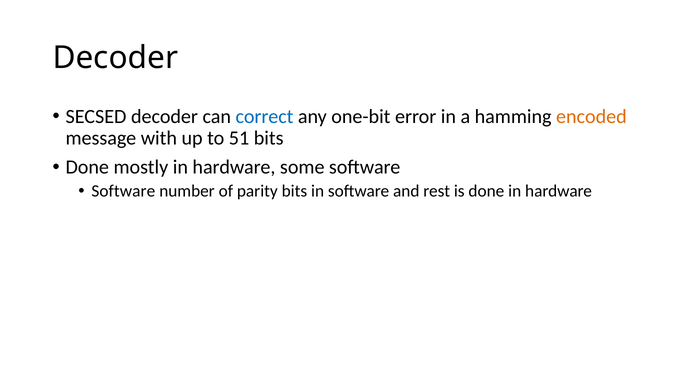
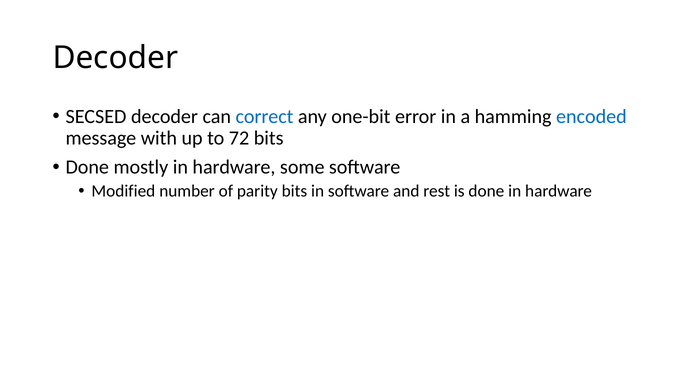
encoded colour: orange -> blue (591, 117)
51: 51 -> 72 (239, 138)
Software: Software -> Modified (123, 191)
